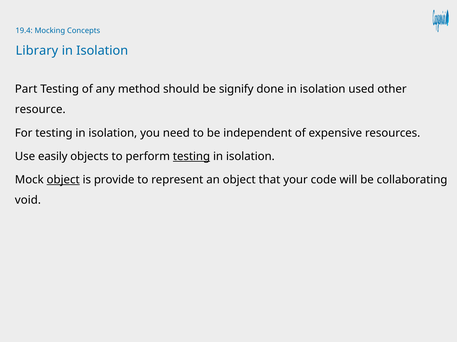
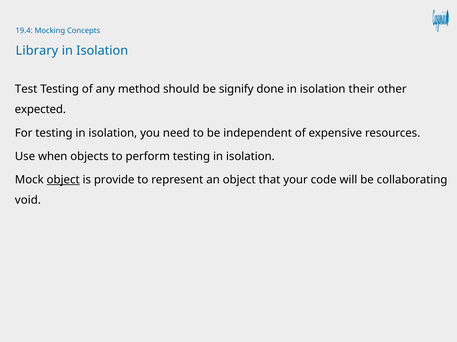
Part: Part -> Test (26, 89)
used: used -> their (361, 89)
resource: resource -> expected (40, 110)
easily: easily -> when (53, 157)
testing underline: present -> none (191, 157)
